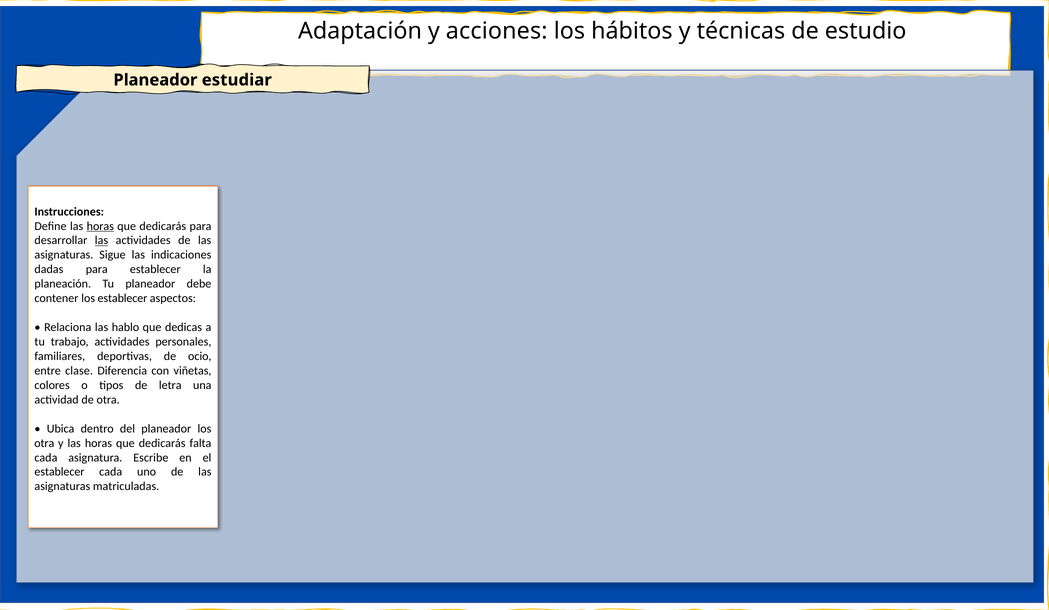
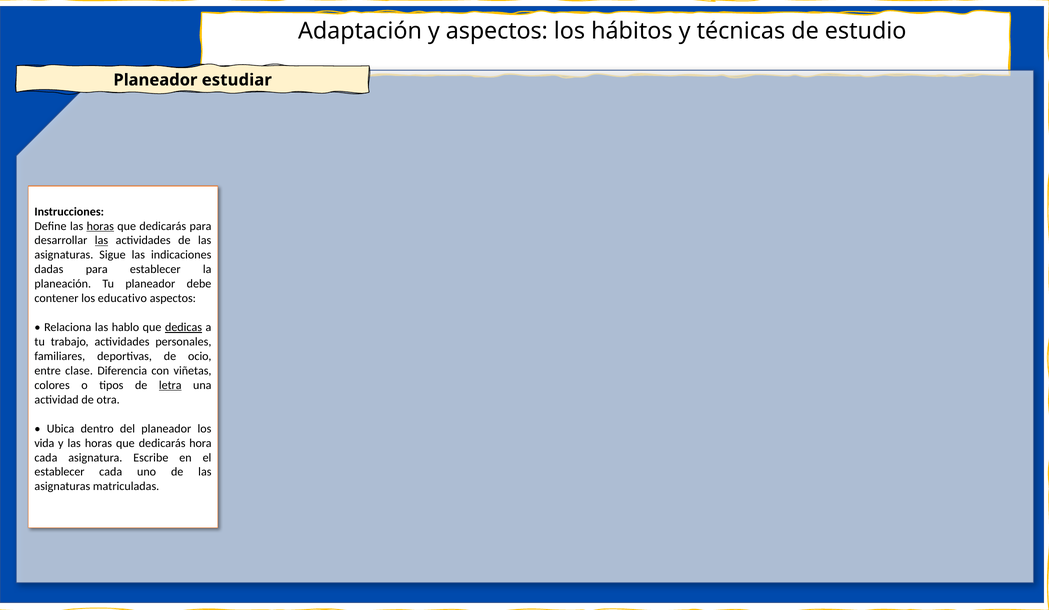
y acciones: acciones -> aspectos (497, 31)
los establecer: establecer -> educativo (122, 298)
dedicas underline: none -> present (184, 327)
letra underline: none -> present (170, 385)
otra: otra -> vida (44, 443)
falta: falta -> hora (200, 443)
